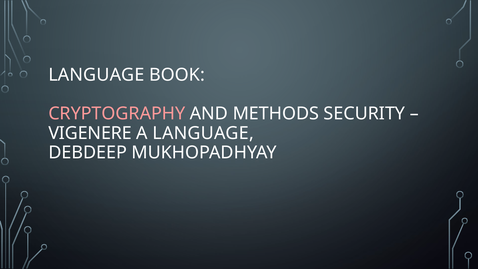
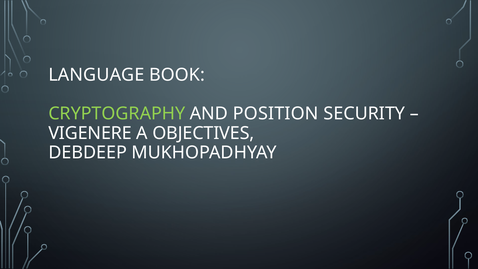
CRYPTOGRAPHY colour: pink -> light green (117, 114)
METHODS: METHODS -> POSITION (276, 114)
A LANGUAGE: LANGUAGE -> OBJECTIVES (203, 133)
